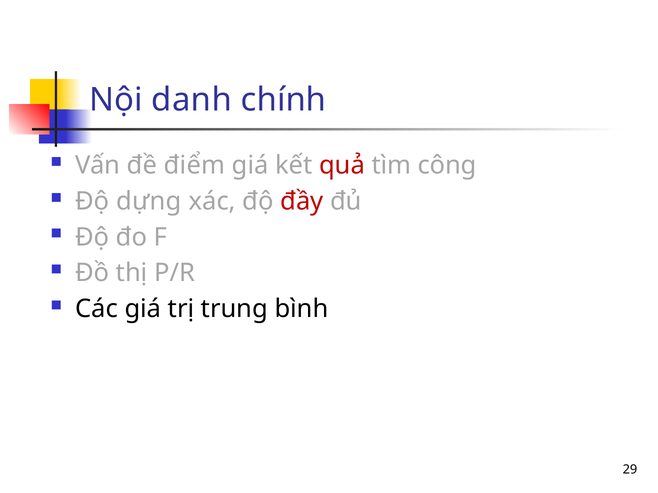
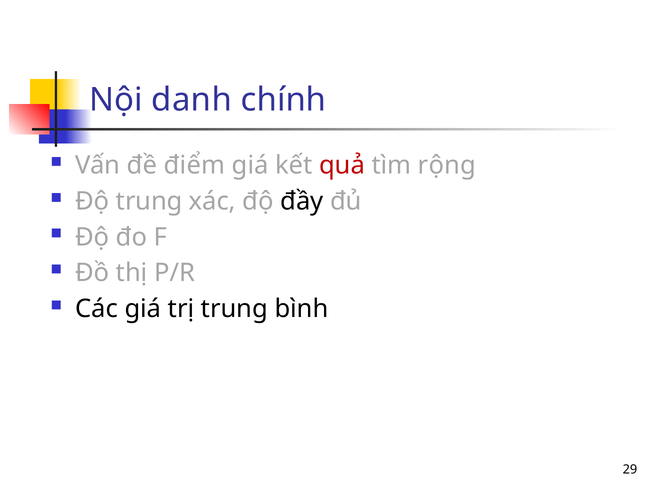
công: công -> rộng (447, 166)
Độ dựng: dựng -> trung (149, 201)
đầy colour: red -> black (302, 201)
